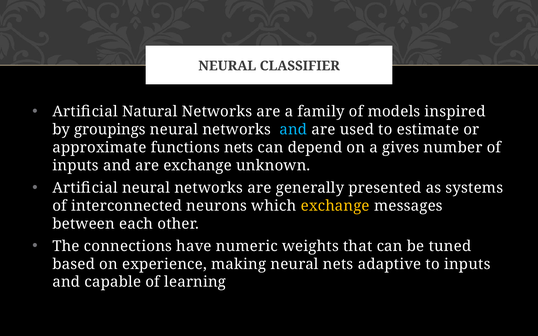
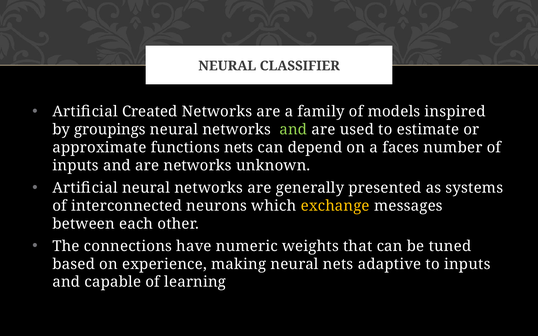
Natural: Natural -> Created (150, 112)
and colour: light blue -> light green (293, 130)
gives: gives -> faces (401, 148)
are exchange: exchange -> networks (198, 166)
